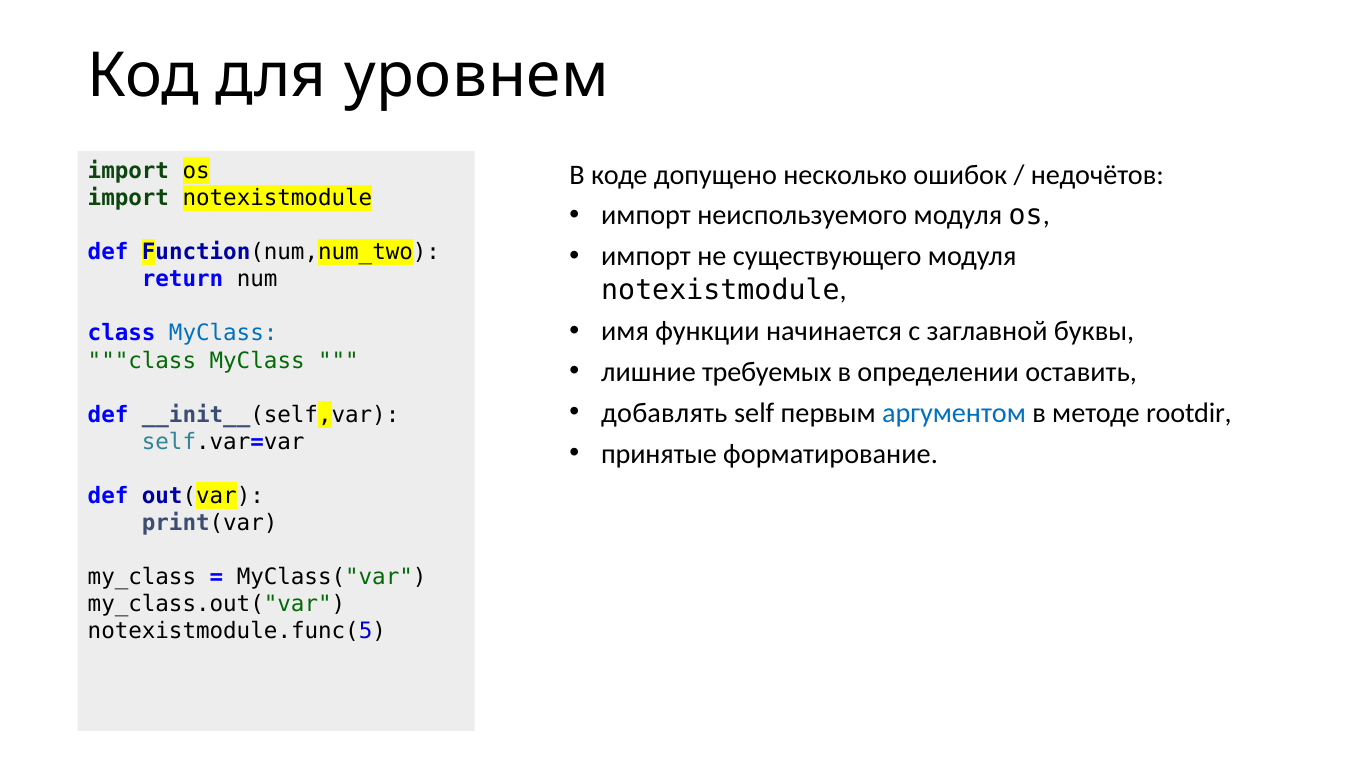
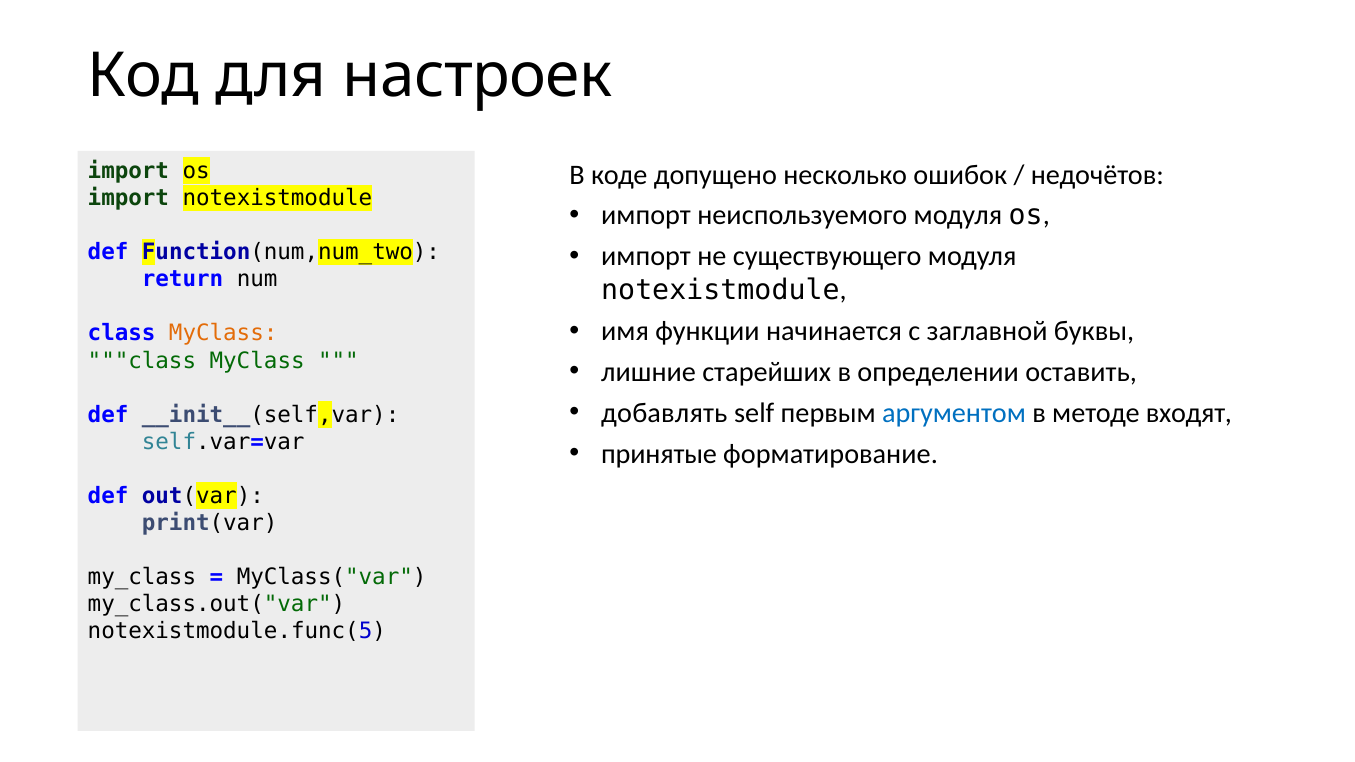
уровнем: уровнем -> настроек (477, 76)
MyClass colour: blue -> orange (223, 334)
требуемых: требуемых -> старейших (767, 372)
rootdir: rootdir -> входят (1189, 413)
